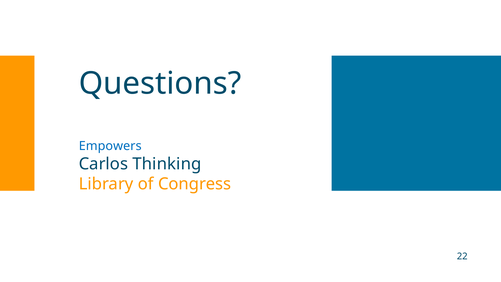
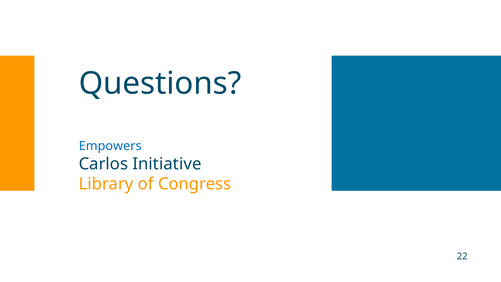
Thinking: Thinking -> Initiative (167, 164)
